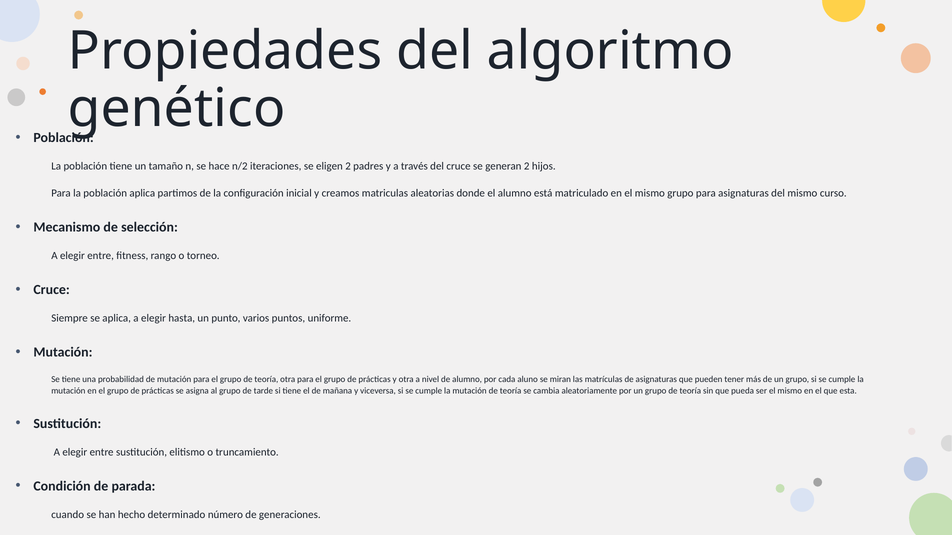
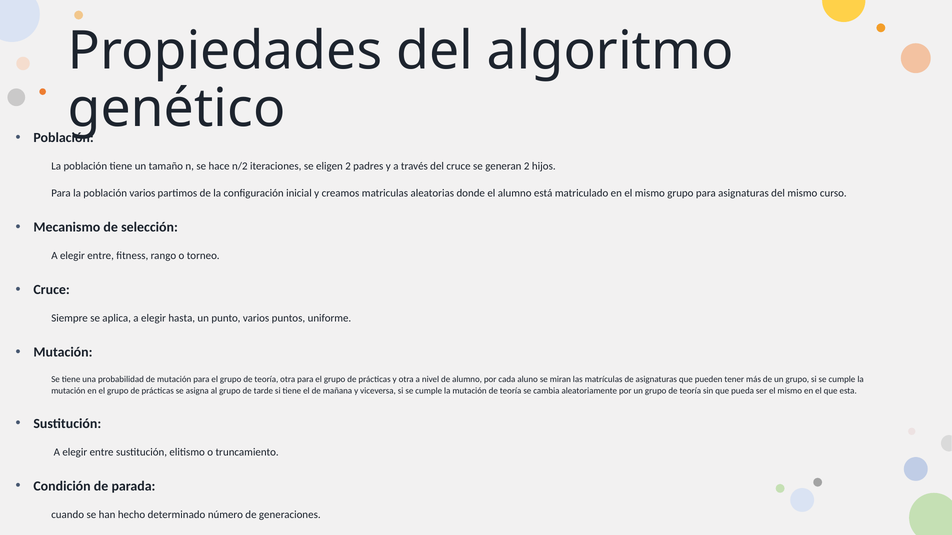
población aplica: aplica -> varios (142, 193)
